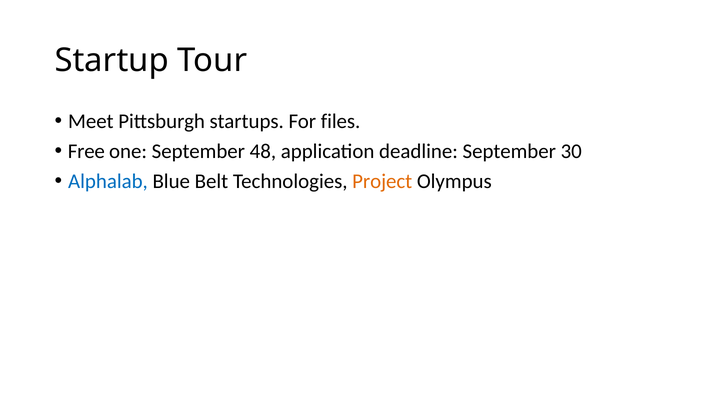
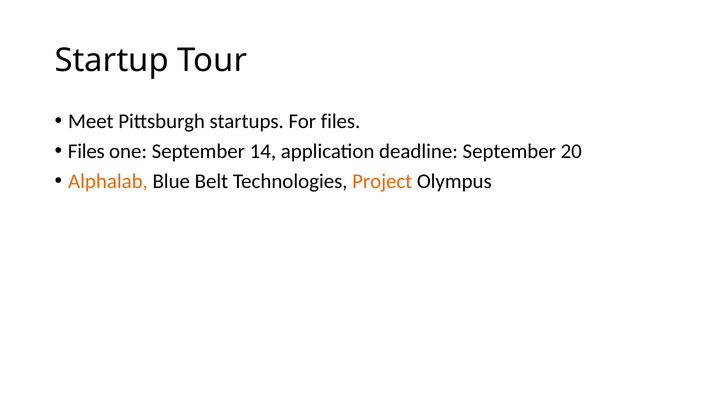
Free: Free -> Files (86, 151)
48: 48 -> 14 (263, 151)
30: 30 -> 20 (571, 151)
Alphalab colour: blue -> orange (108, 181)
